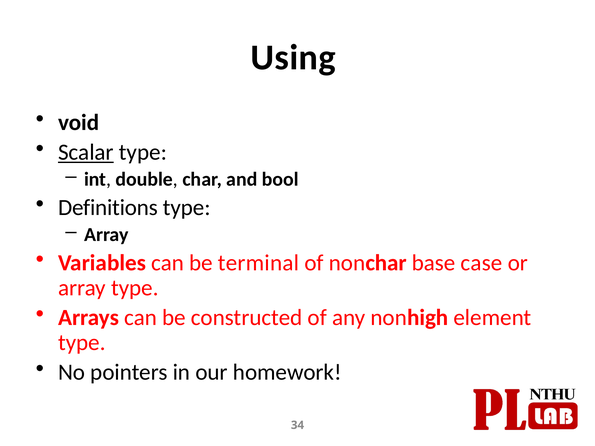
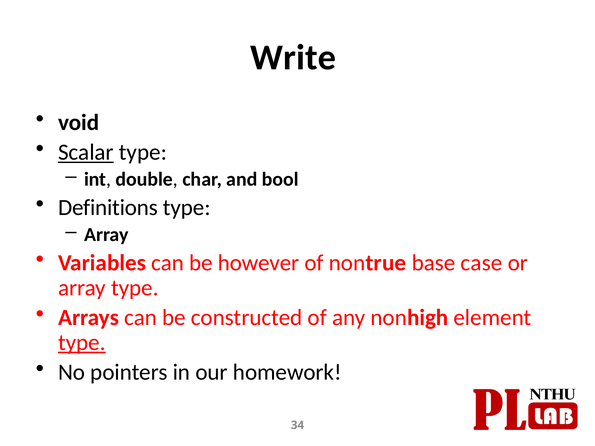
Using: Using -> Write (293, 58)
terminal: terminal -> however (259, 263)
char: char -> true (386, 263)
type underline: none -> present (82, 343)
